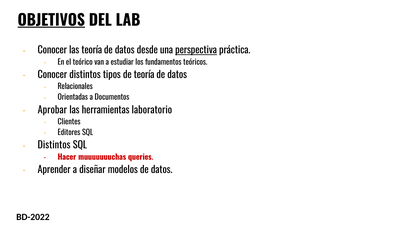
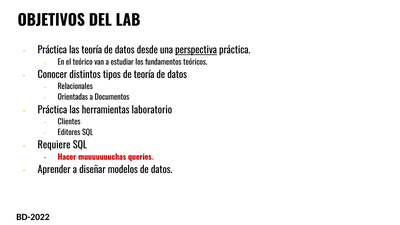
OBJETIVOS underline: present -> none (51, 21)
Conocer: Conocer -> Práctica (52, 50)
Aprobar: Aprobar -> Práctica (52, 110)
Distintos: Distintos -> Requiere (54, 145)
